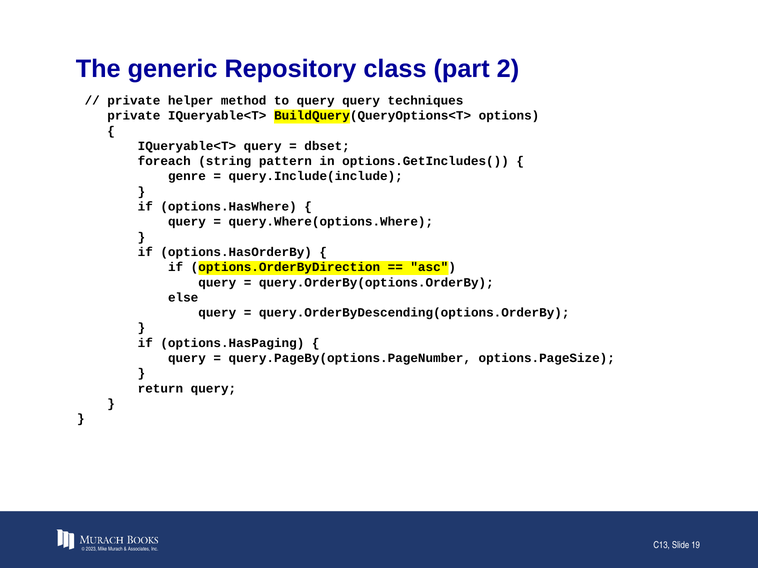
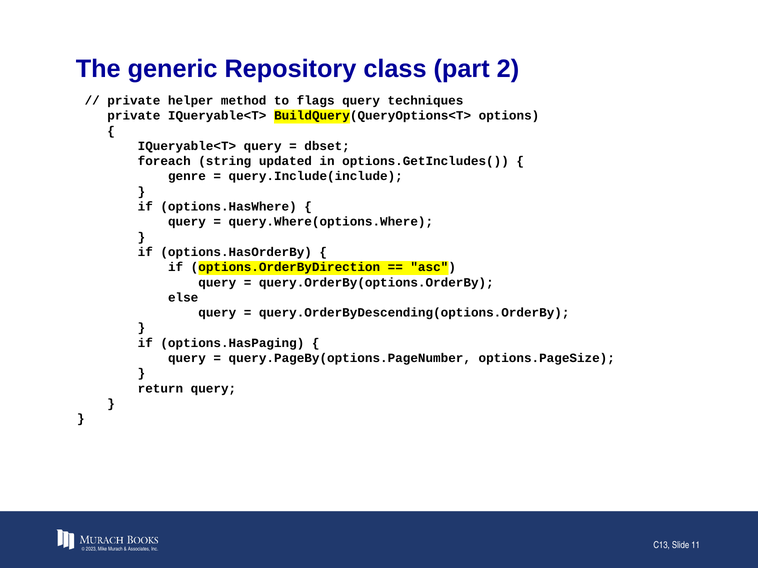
to query: query -> flags (316, 101)
pattern: pattern -> updated (285, 161)
19: 19 -> 11 (696, 545)
